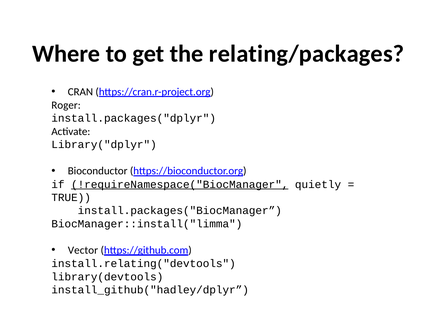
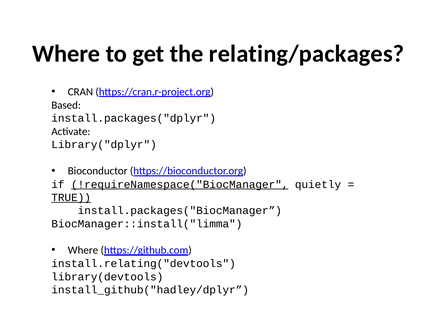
Roger: Roger -> Based (66, 105)
TRUE underline: none -> present (71, 198)
Vector: Vector -> Where (83, 250)
